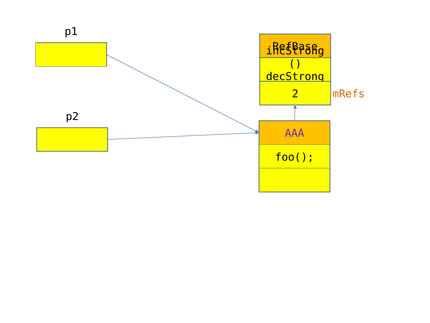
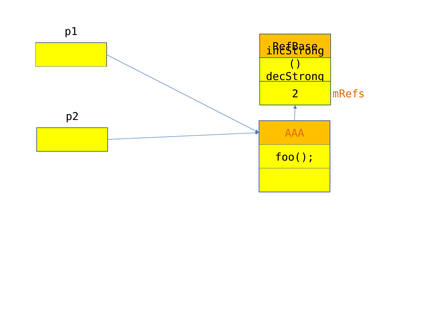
AAA colour: purple -> orange (295, 133)
